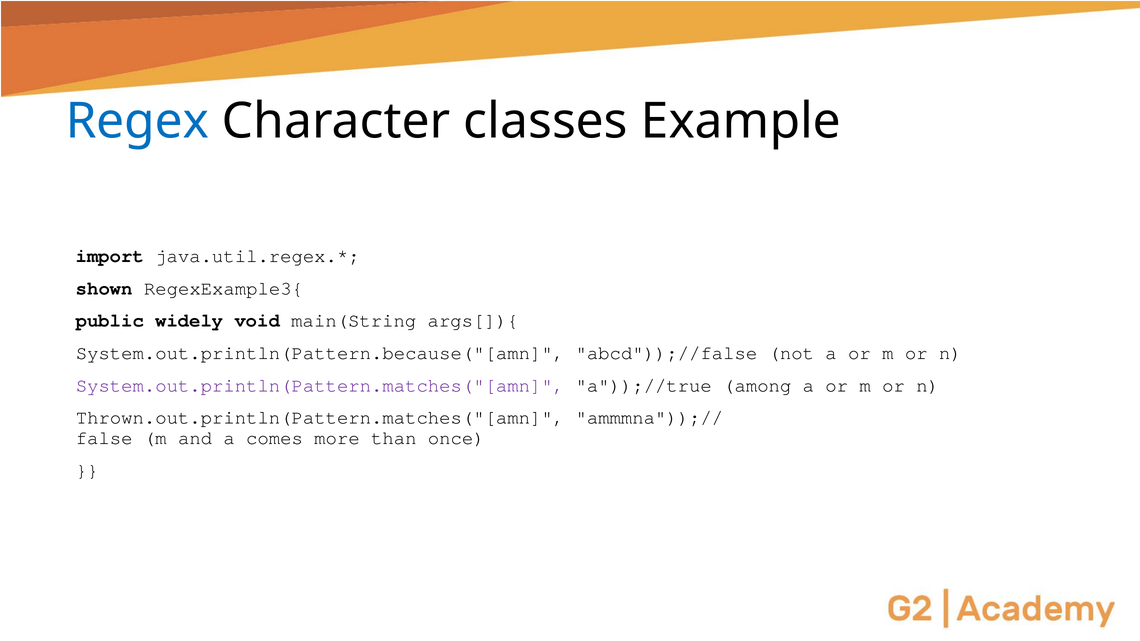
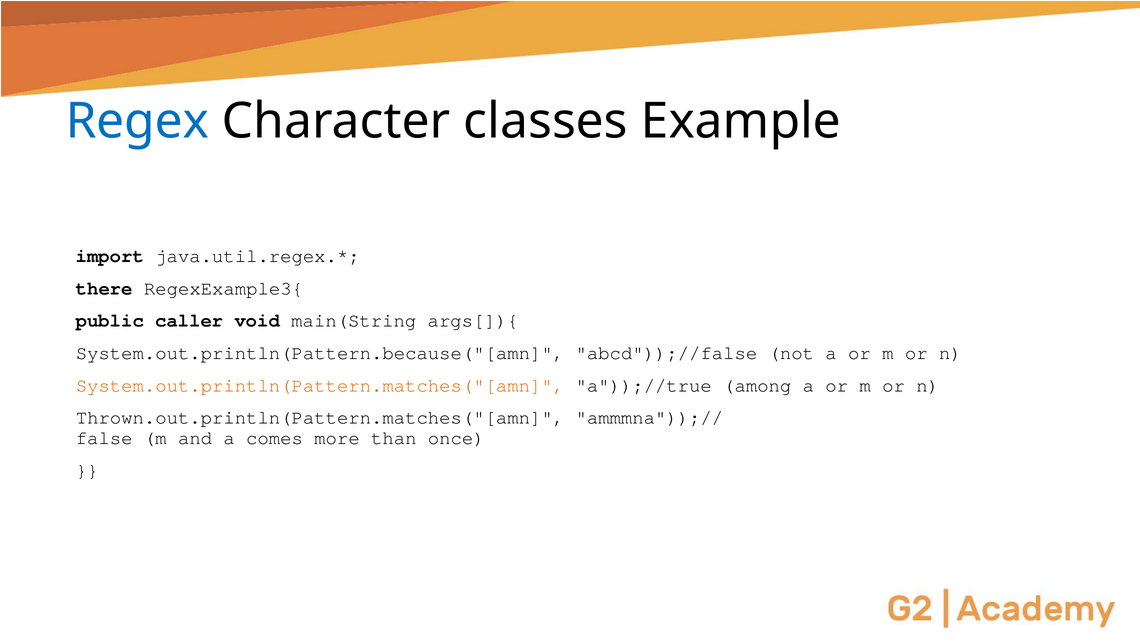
shown: shown -> there (104, 288)
widely: widely -> caller (189, 321)
System.out.println(Pattern.matches("[amn colour: purple -> orange (320, 385)
